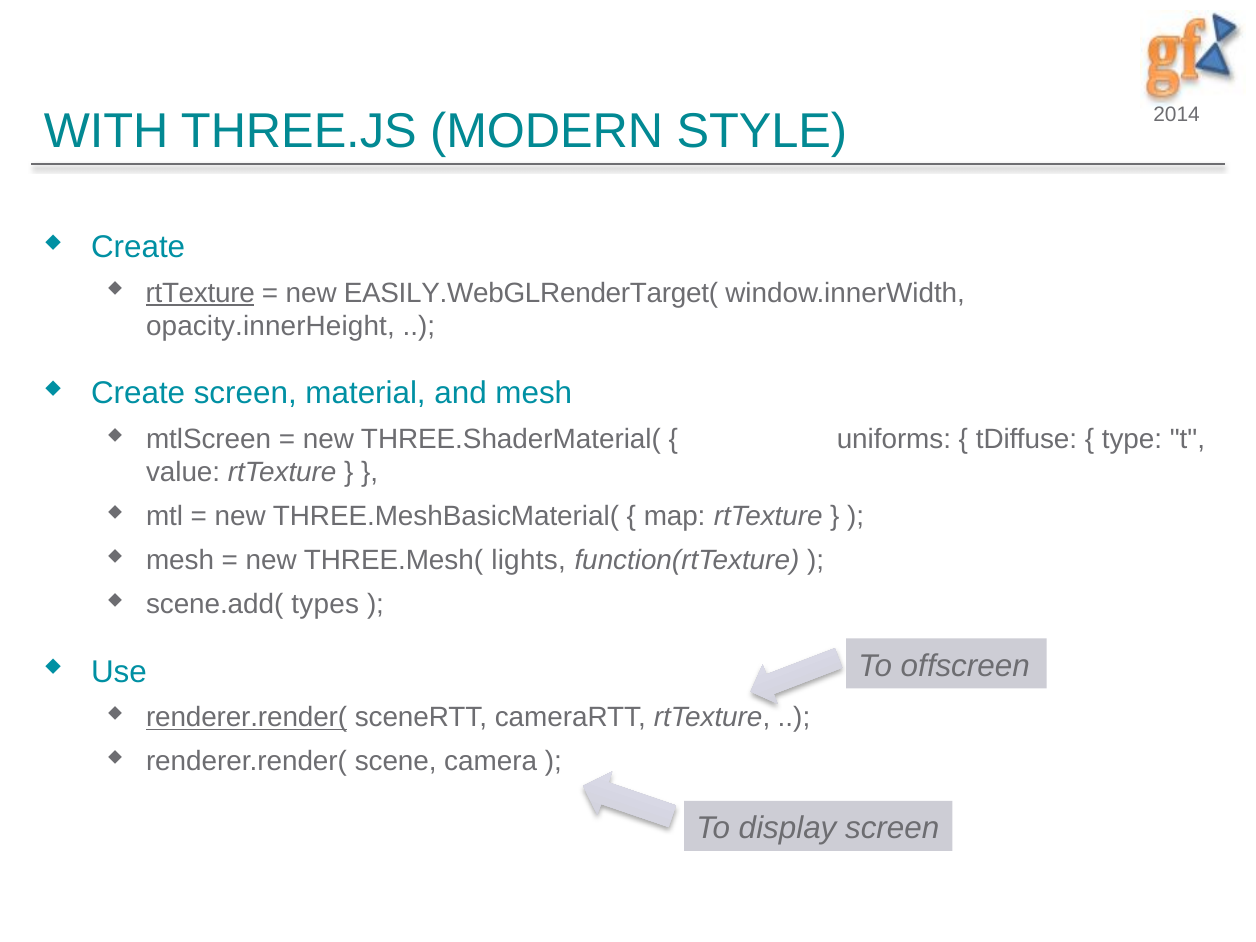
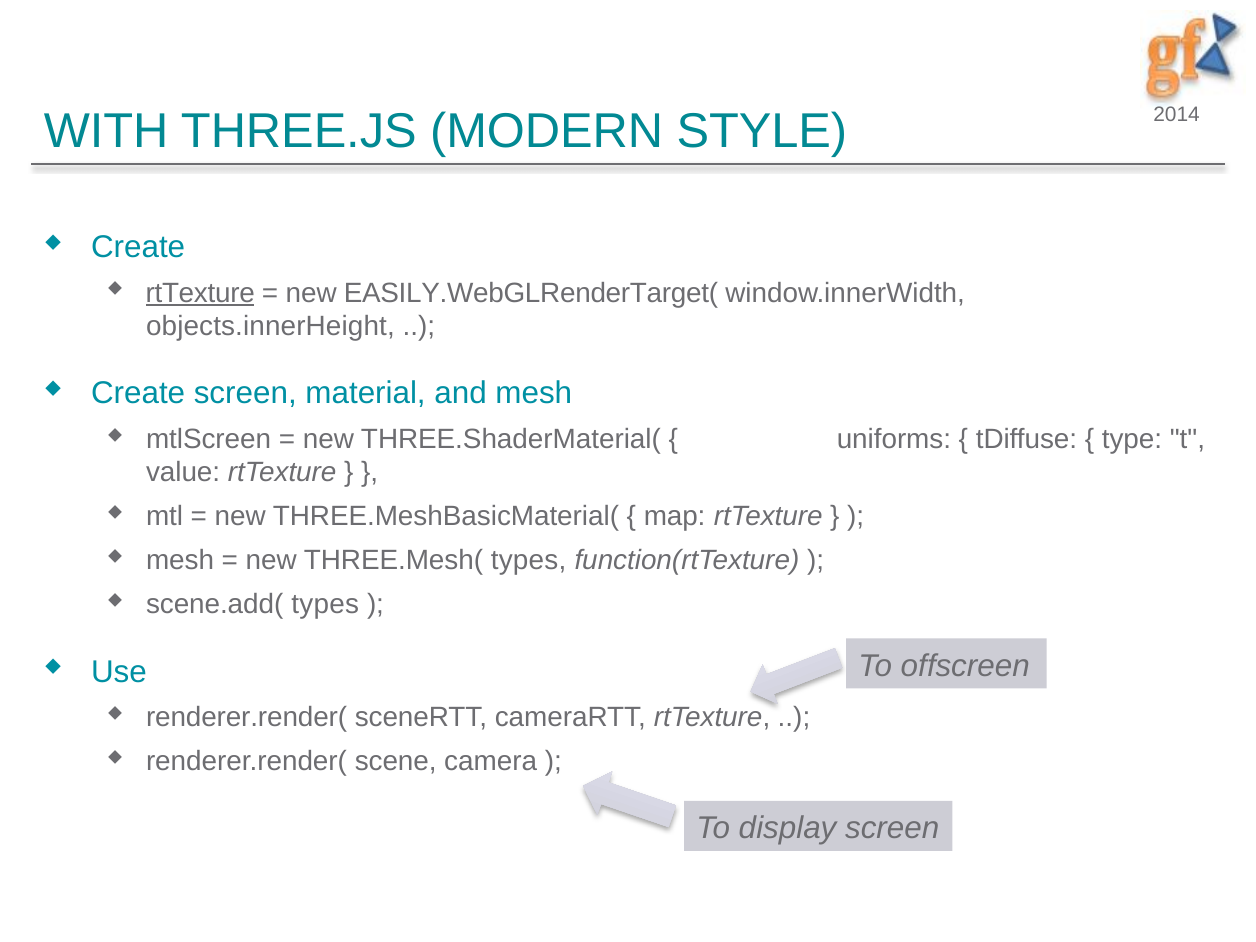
opacity.innerHeight: opacity.innerHeight -> objects.innerHeight (270, 326)
THREE.Mesh( lights: lights -> types (529, 561)
renderer.render( underline: present -> none (247, 717)
